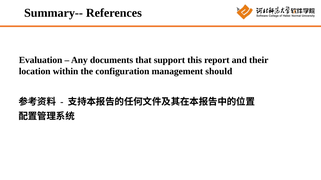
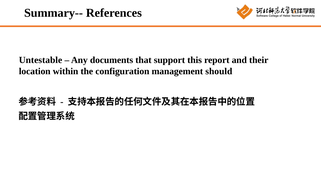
Evaluation: Evaluation -> Untestable (41, 60)
